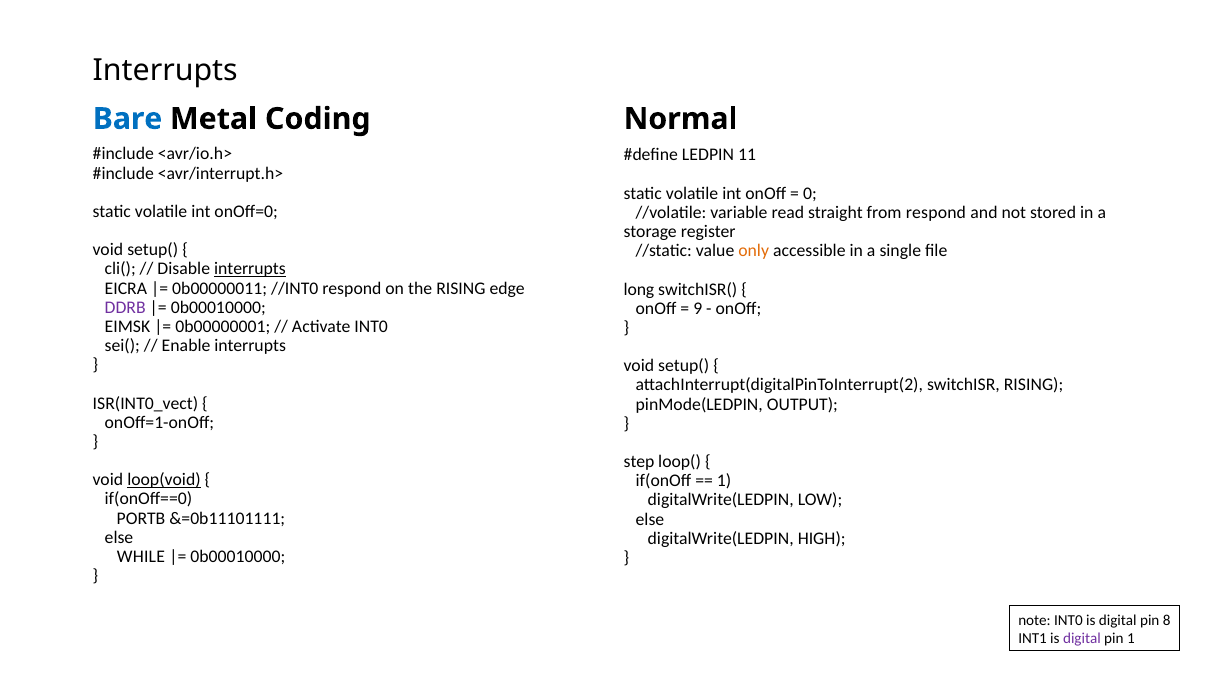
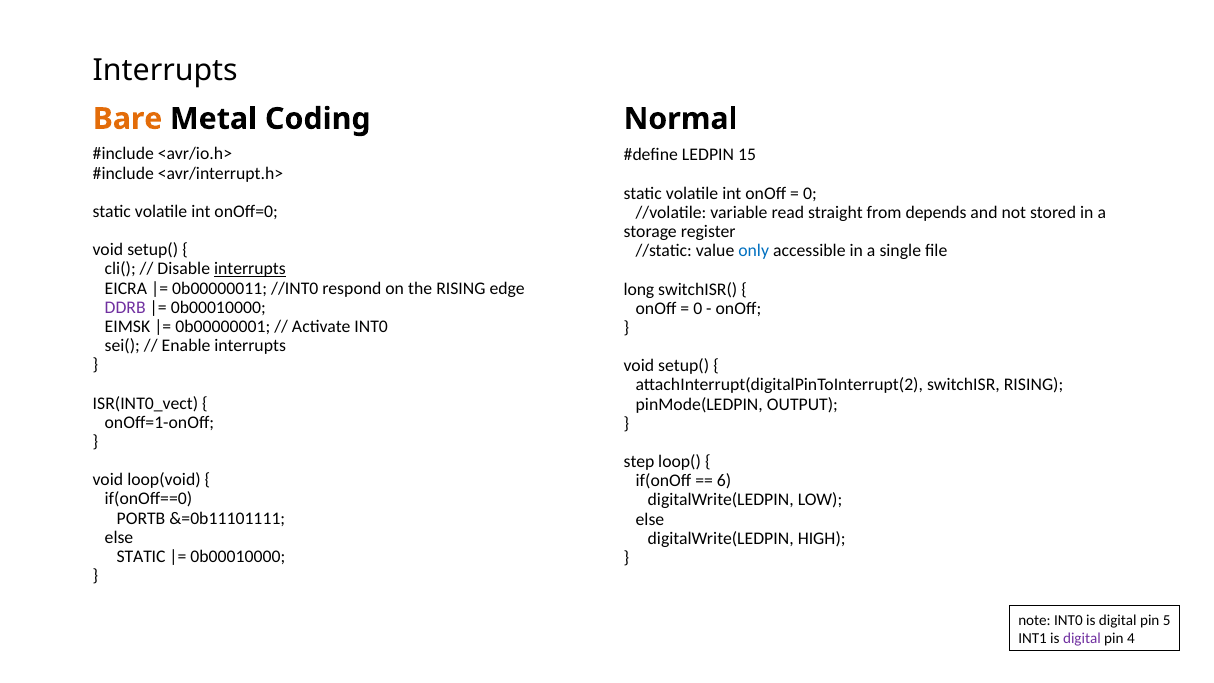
Bare colour: blue -> orange (128, 119)
11: 11 -> 15 (747, 155)
from respond: respond -> depends (936, 212)
only colour: orange -> blue (754, 251)
9: 9 -> 0 (698, 308)
loop(void underline: present -> none (164, 480)
1: 1 -> 6 (724, 481)
WHILE: WHILE -> STATIC (141, 557)
8: 8 -> 5 (1167, 620)
pin 1: 1 -> 4 (1131, 638)
